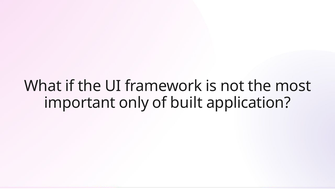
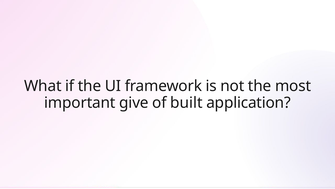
only: only -> give (134, 102)
